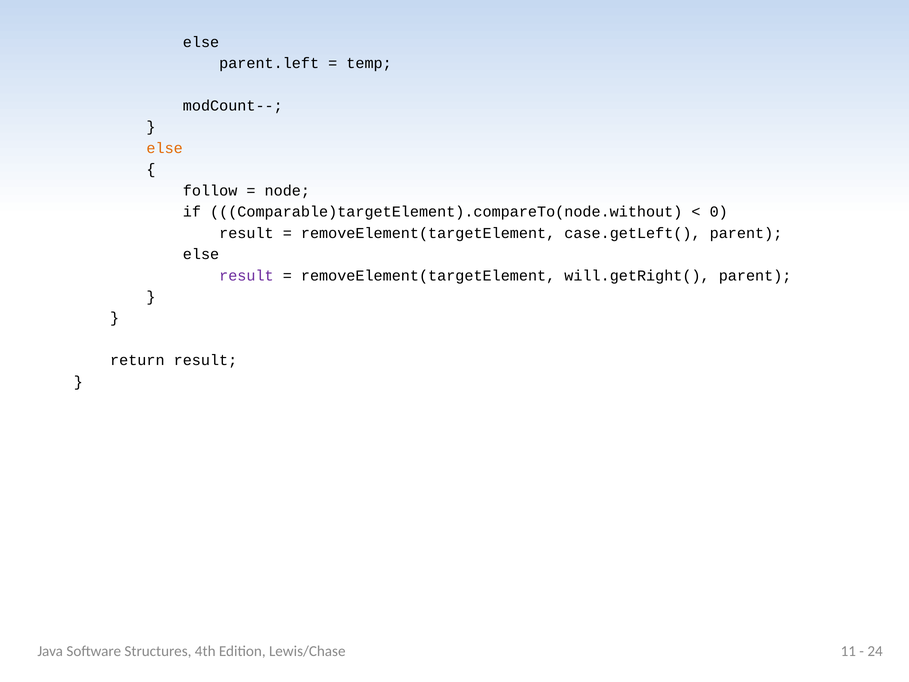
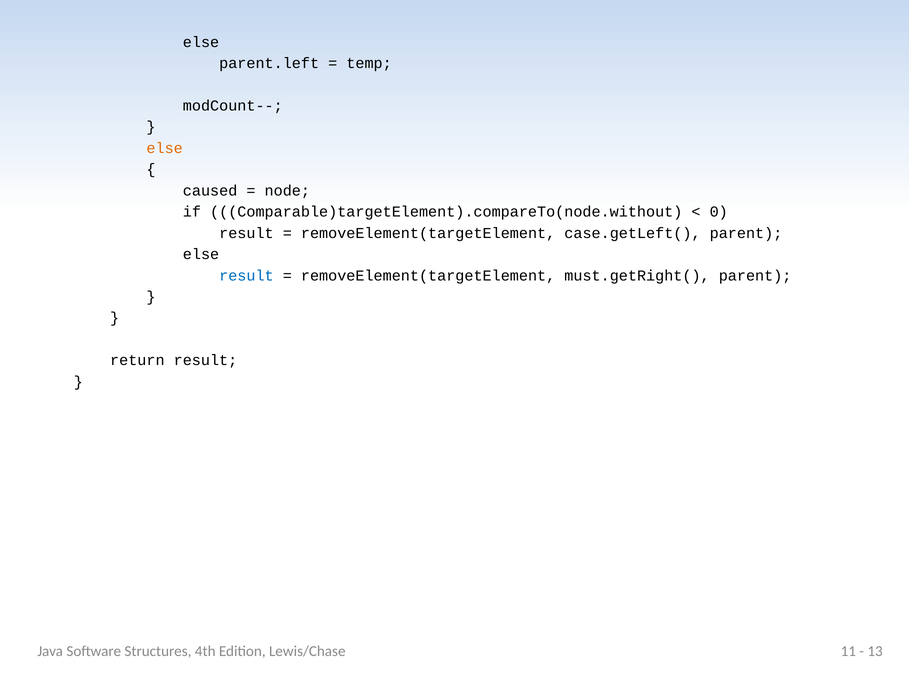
follow: follow -> caused (210, 191)
result colour: purple -> blue (246, 275)
will.getRight(: will.getRight( -> must.getRight( (637, 275)
24: 24 -> 13 (875, 651)
